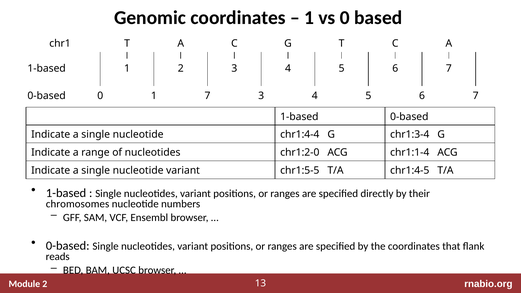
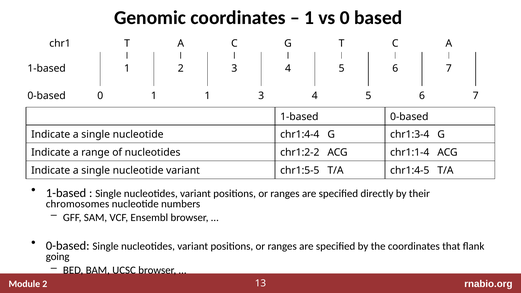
1 7: 7 -> 1 (208, 96)
chr1:2-0: chr1:2-0 -> chr1:2-2 (300, 152)
reads: reads -> going (58, 257)
